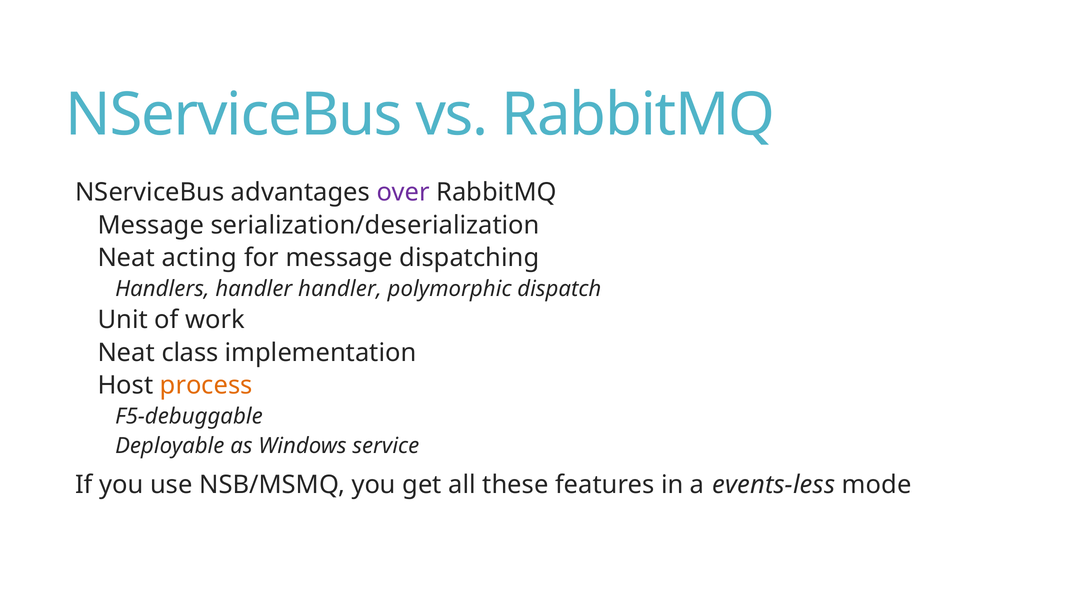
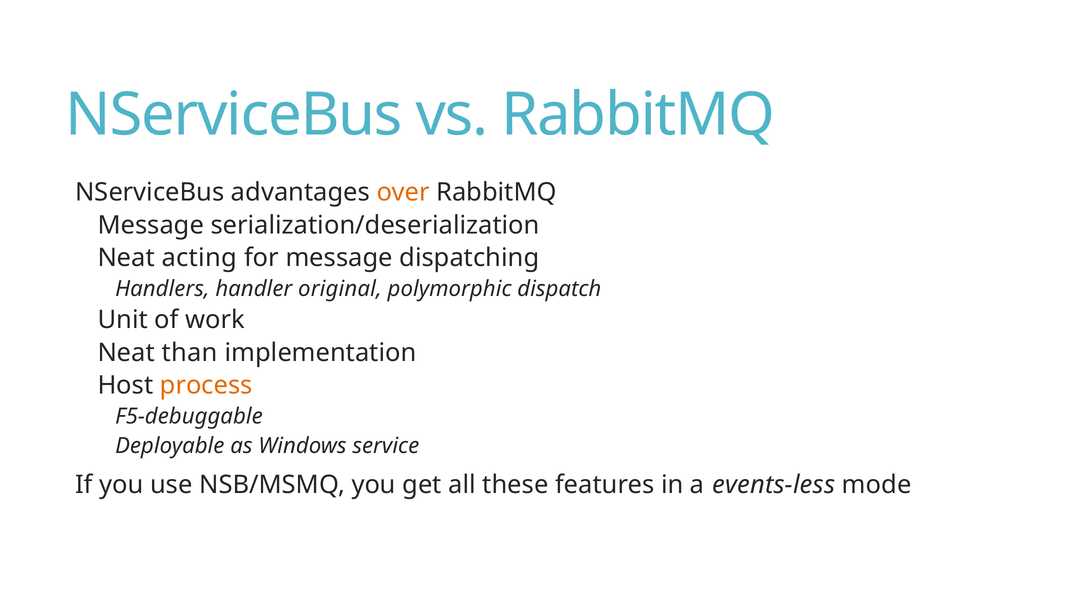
over colour: purple -> orange (403, 192)
handler handler: handler -> original (340, 289)
class: class -> than (190, 352)
